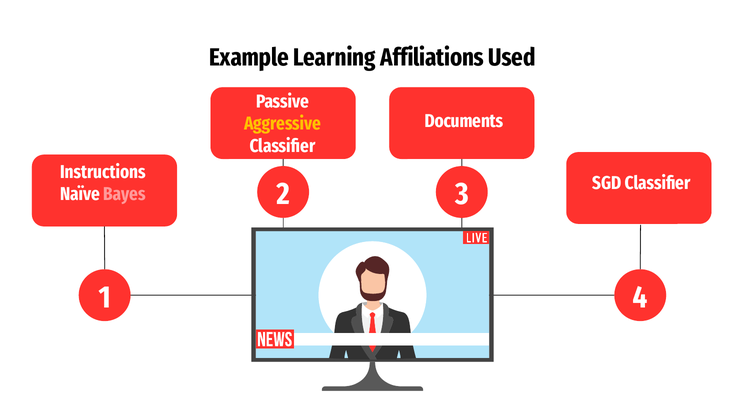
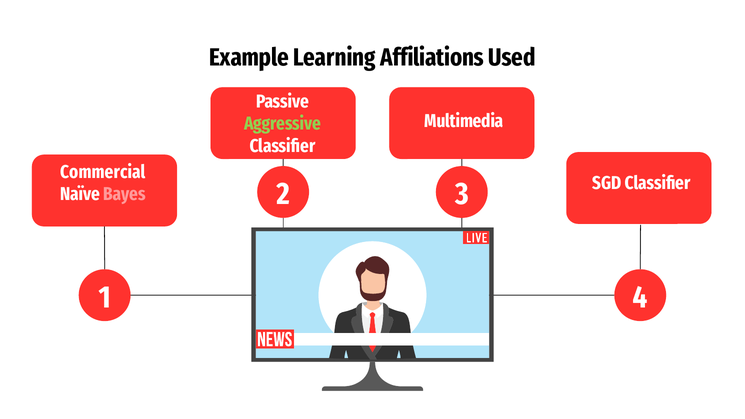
Documents: Documents -> Multimedia (464, 121)
Aggressive colour: yellow -> light green (283, 124)
Instructions: Instructions -> Commercial (103, 172)
